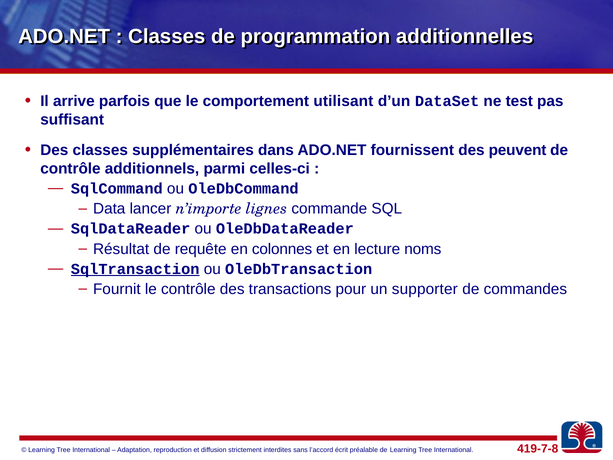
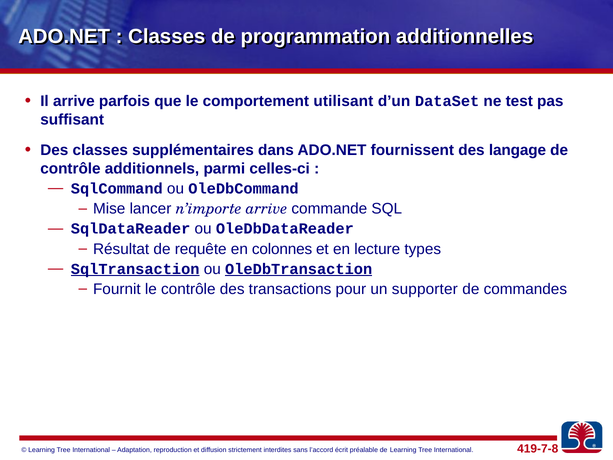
peuvent: peuvent -> langage (518, 150)
Data: Data -> Mise (109, 209)
n’importe lignes: lignes -> arrive (267, 209)
noms: noms -> types (423, 249)
OleDbTransaction underline: none -> present (299, 269)
